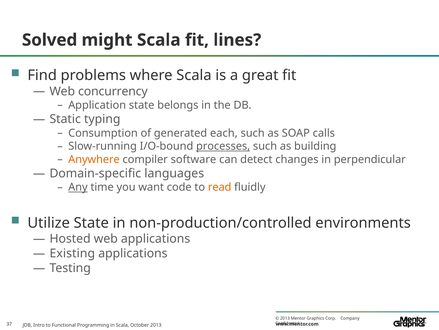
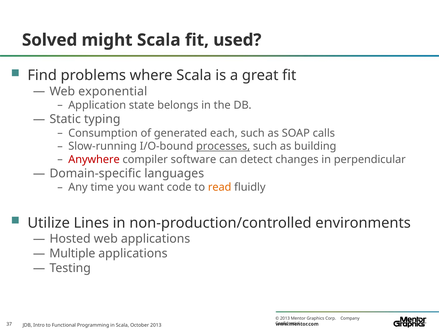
lines: lines -> used (237, 40)
concurrency: concurrency -> exponential (113, 91)
Anywhere colour: orange -> red (94, 159)
Any underline: present -> none (78, 187)
Utilize State: State -> Lines (91, 222)
Existing: Existing -> Multiple (72, 253)
